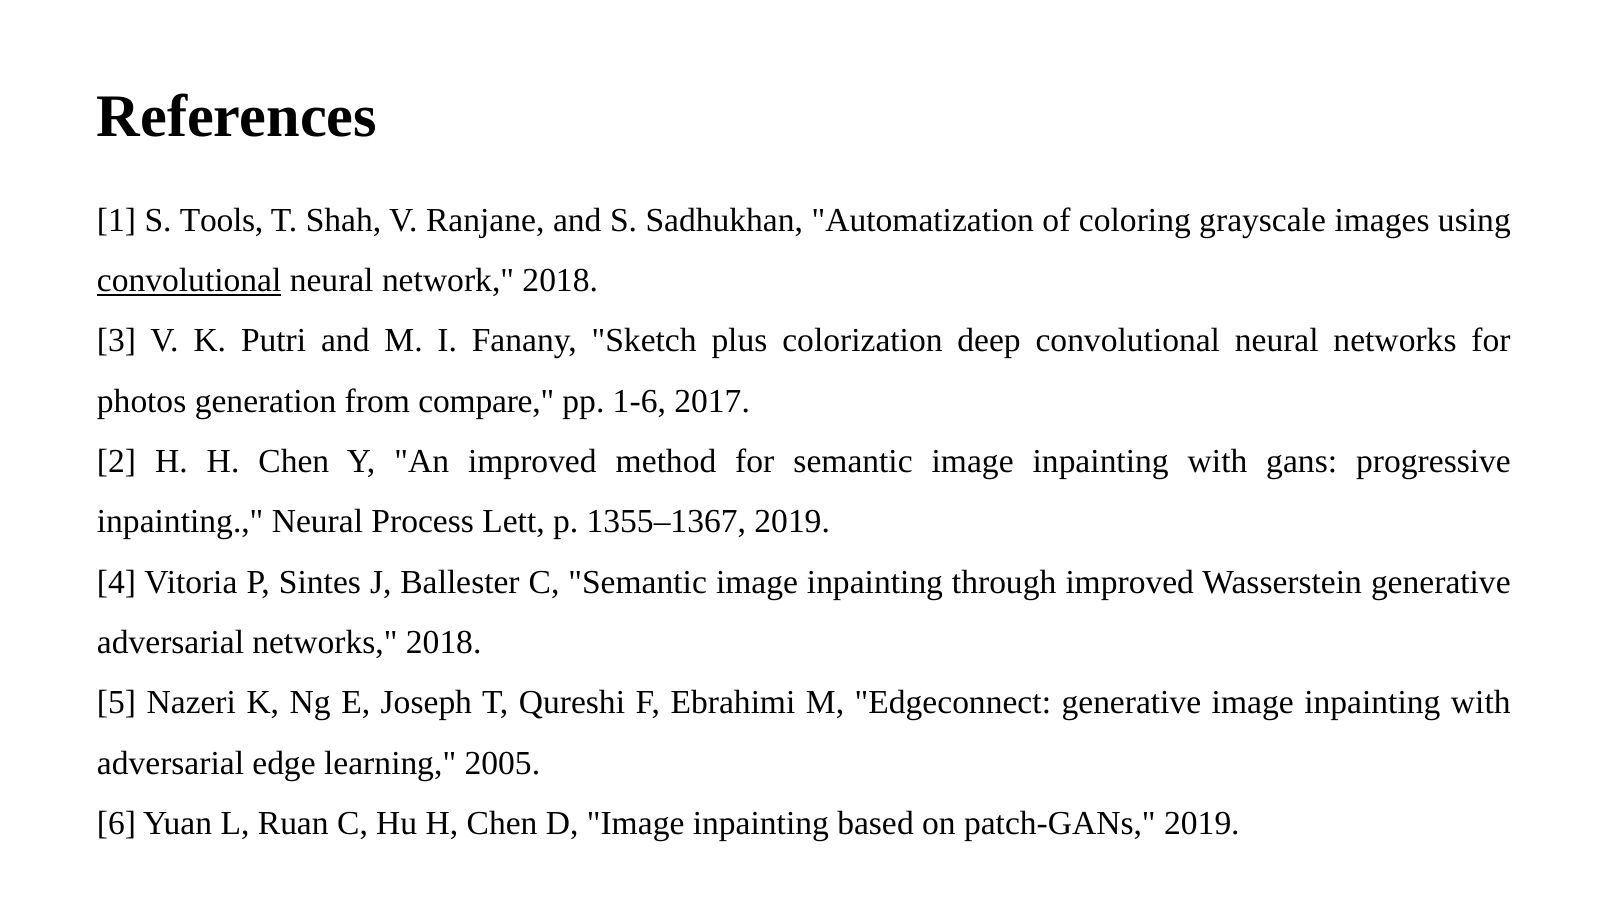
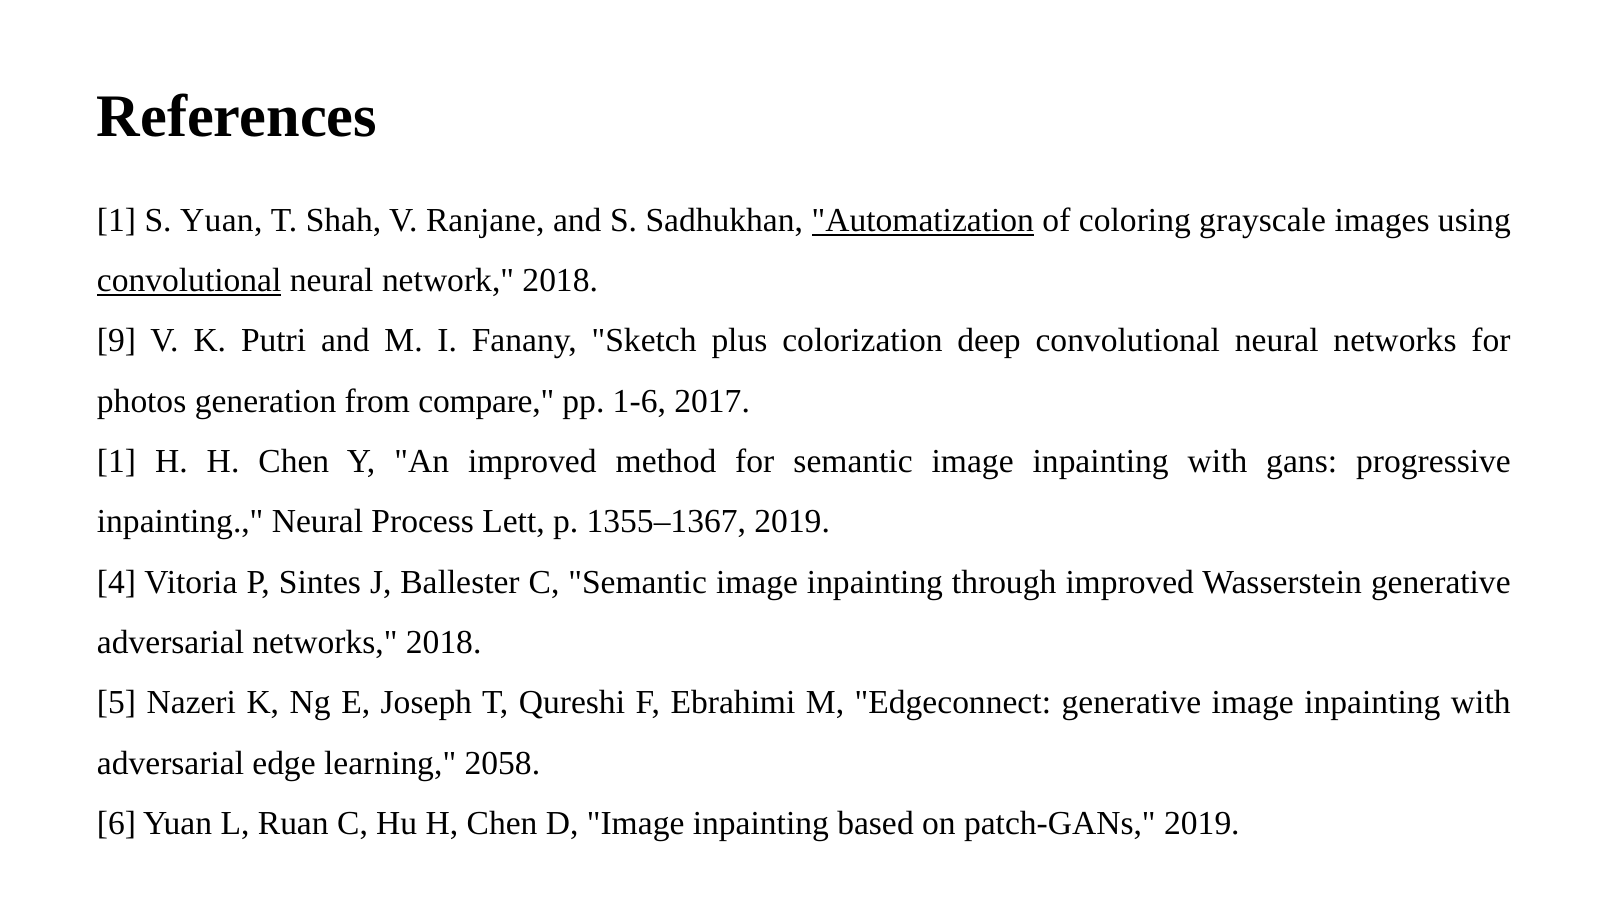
S Tools: Tools -> Yuan (221, 220)
Automatization underline: none -> present (923, 220)
3: 3 -> 9 (117, 341)
2: 2 -> 1 (117, 462)
2005: 2005 -> 2058 (502, 763)
